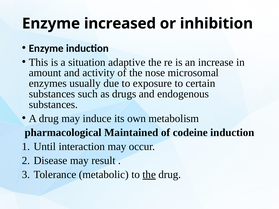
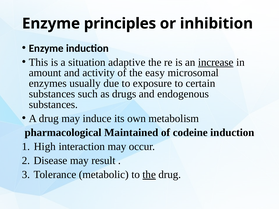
increased: increased -> principles (120, 24)
increase underline: none -> present (216, 62)
nose: nose -> easy (155, 73)
Until: Until -> High (45, 147)
